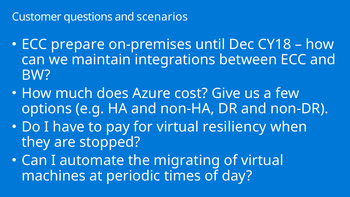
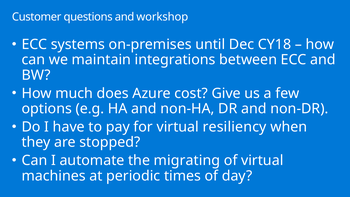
scenarios: scenarios -> workshop (162, 17)
prepare: prepare -> systems (78, 44)
